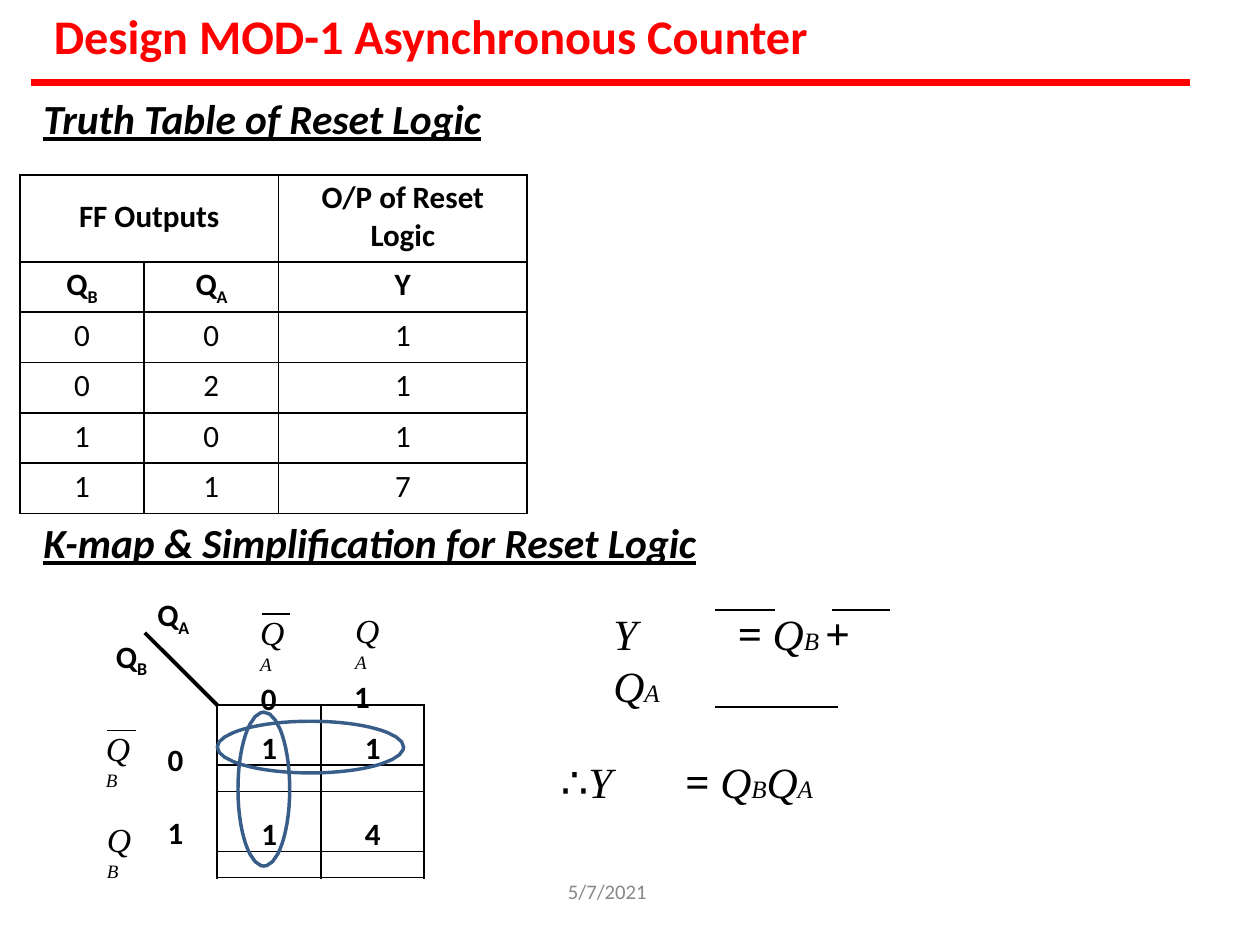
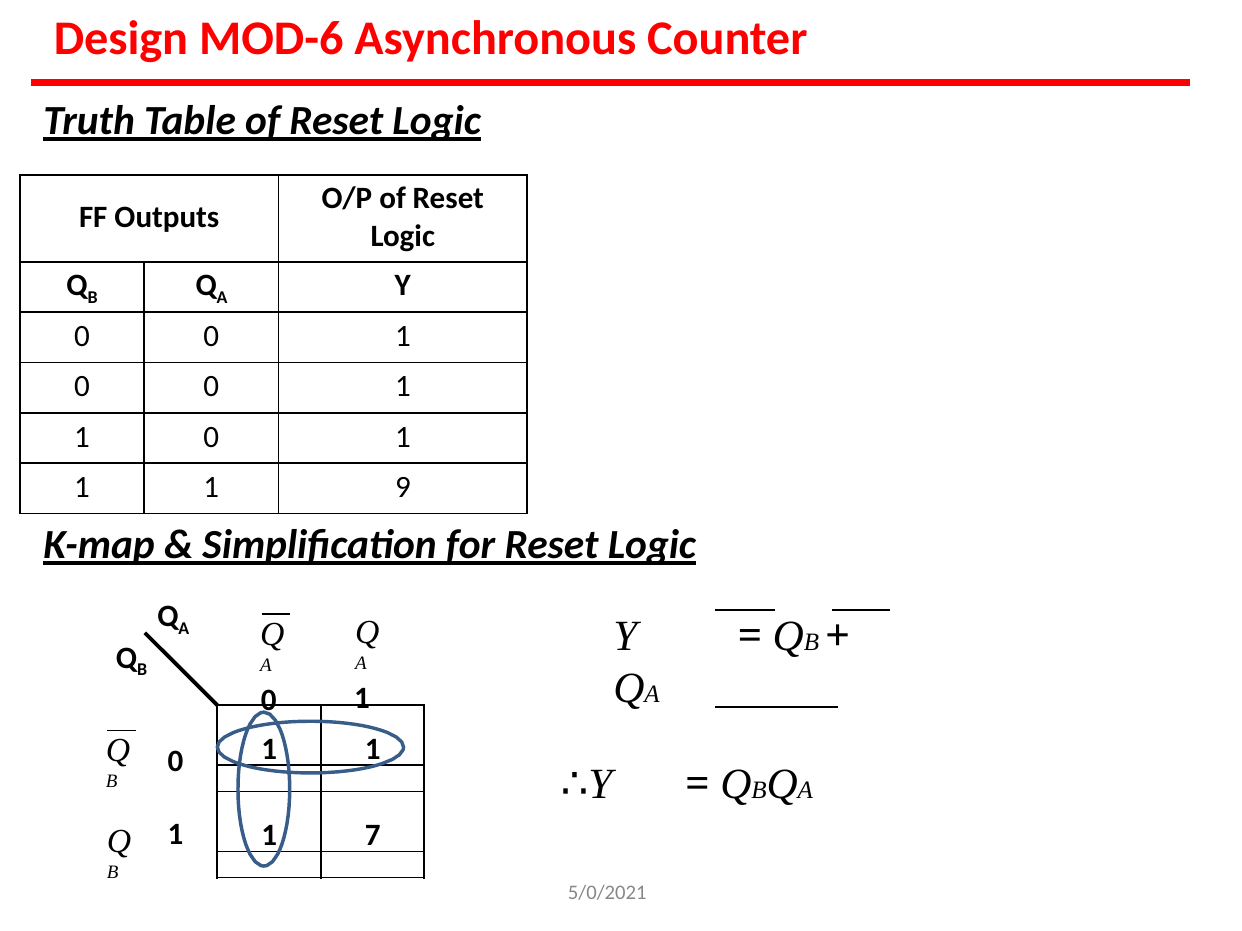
MOD-1: MOD-1 -> MOD-6 (271, 38)
2: 2 -> 0 (211, 387)
7: 7 -> 9 (403, 488)
4: 4 -> 7 (373, 835)
5/7/2021: 5/7/2021 -> 5/0/2021 (607, 893)
